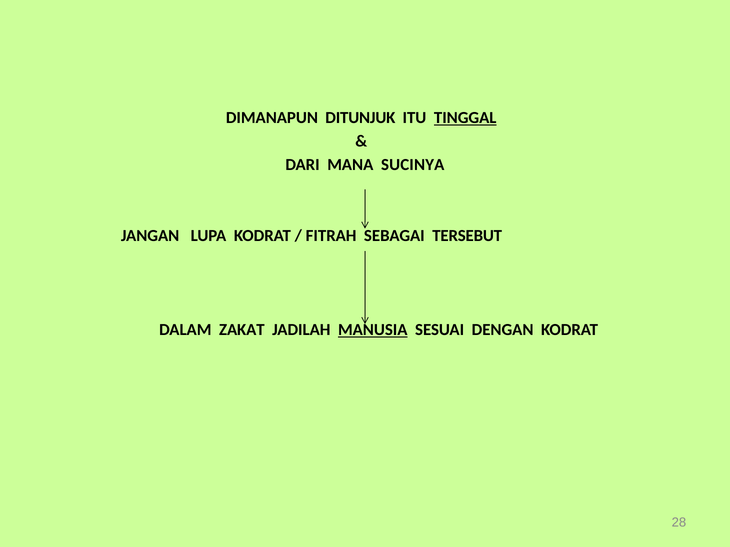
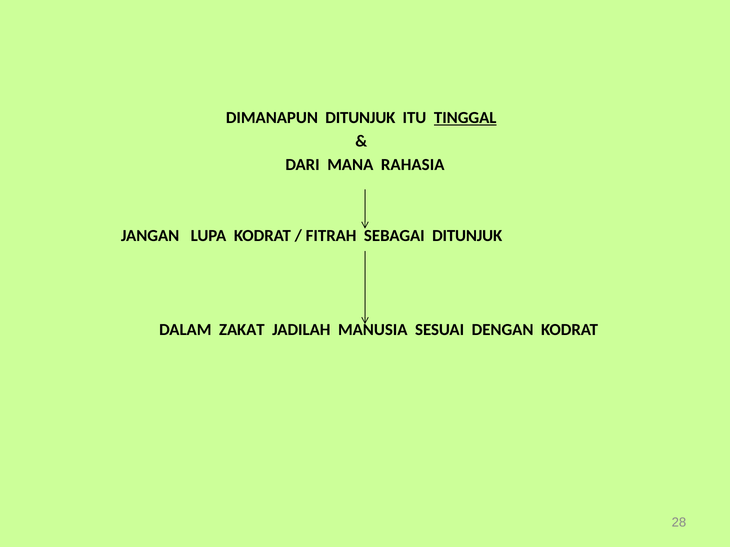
SUCINYA: SUCINYA -> RAHASIA (413, 165)
SEBAGAI TERSEBUT: TERSEBUT -> DITUNJUK (467, 236)
MANUSIA underline: present -> none (373, 330)
